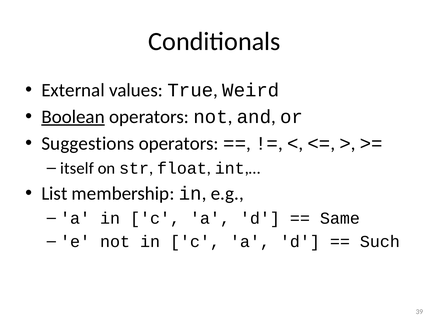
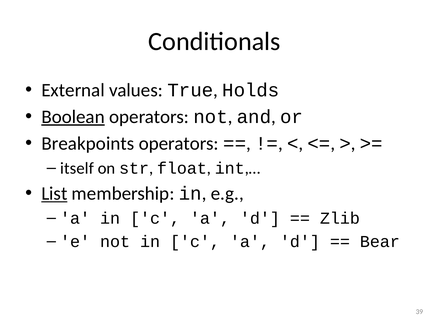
Weird: Weird -> Holds (251, 90)
Suggestions: Suggestions -> Breakpoints (88, 143)
List underline: none -> present (54, 193)
Same: Same -> Zlib (340, 218)
Such: Such -> Bear (380, 241)
